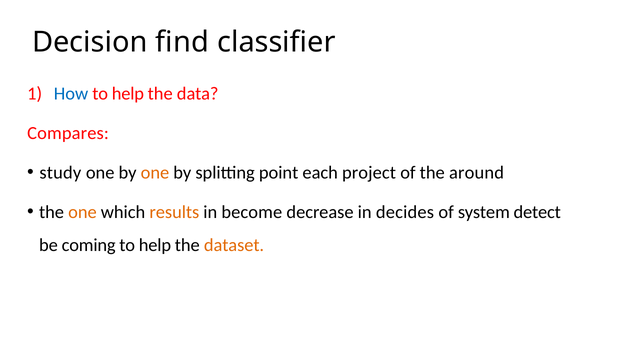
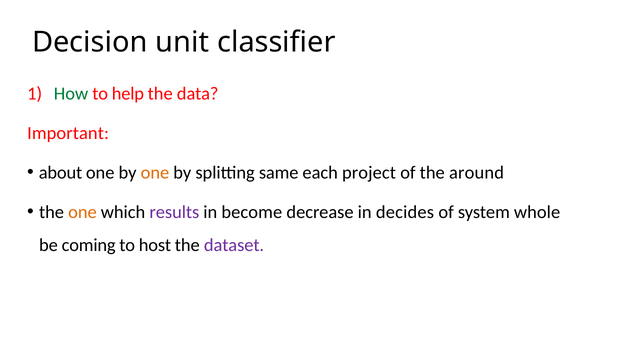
find: find -> unit (182, 42)
How colour: blue -> green (71, 94)
Compares: Compares -> Important (68, 133)
study: study -> about (61, 173)
point: point -> same (279, 173)
results colour: orange -> purple (174, 213)
detect: detect -> whole (537, 213)
help: help -> host (155, 246)
dataset colour: orange -> purple (234, 246)
